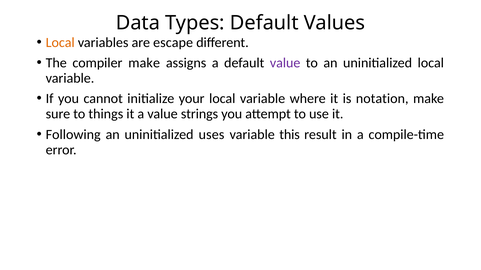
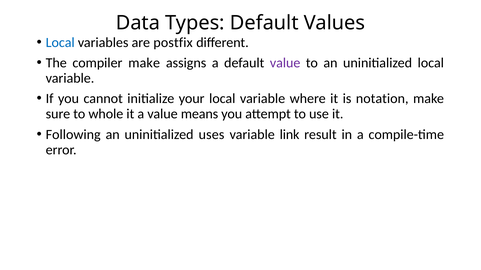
Local colour: orange -> blue (60, 43)
escape: escape -> postfix (173, 43)
things: things -> whole (106, 114)
strings: strings -> means (200, 114)
this: this -> link (290, 135)
